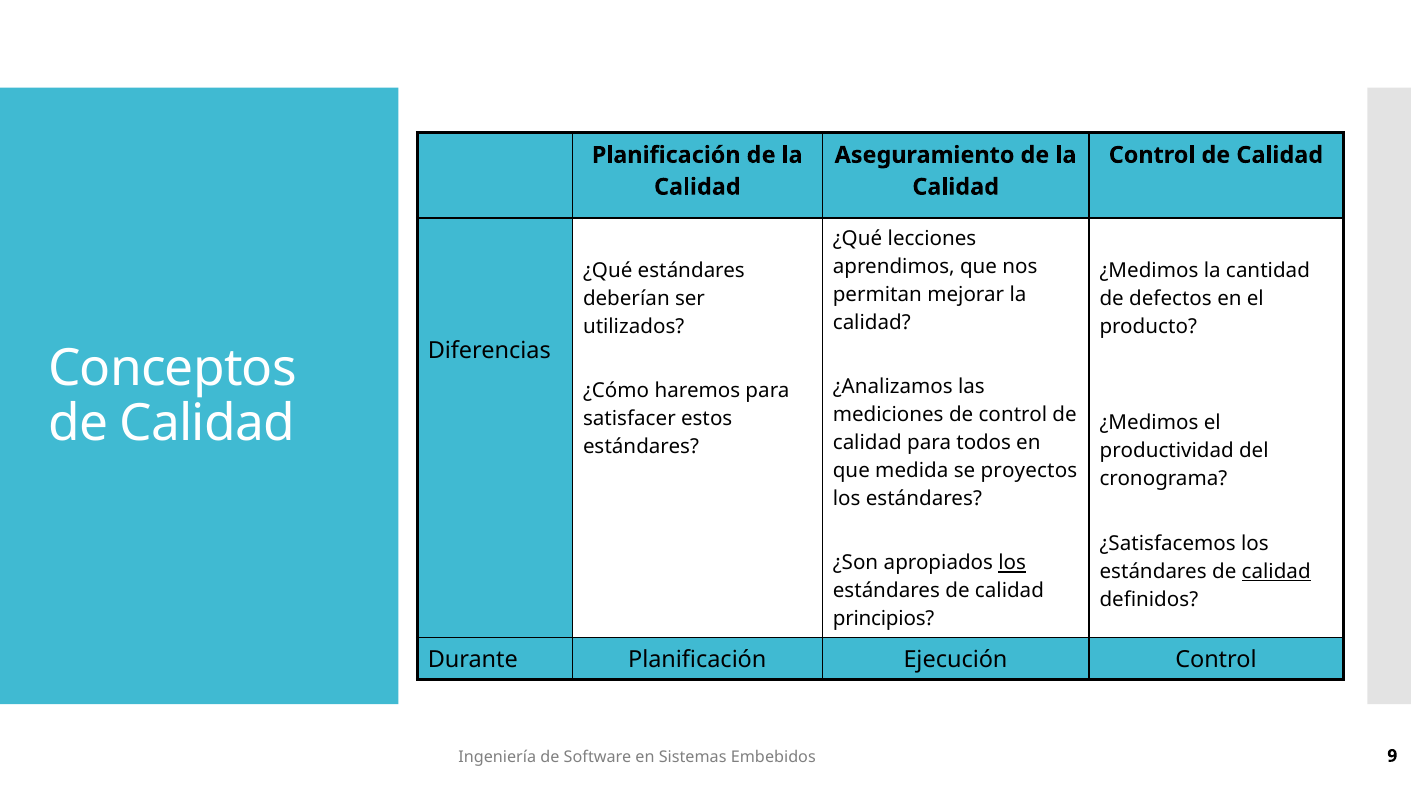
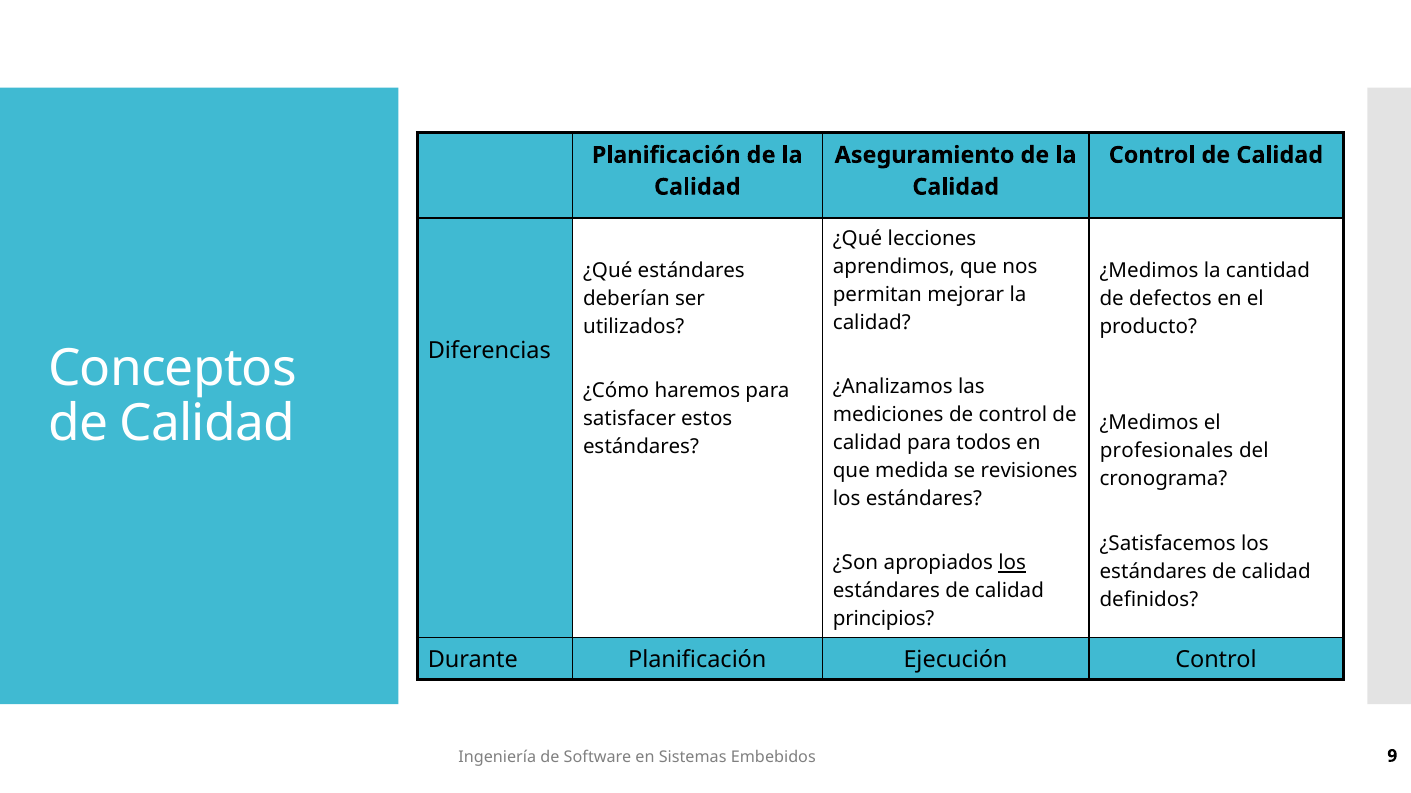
productividad: productividad -> profesionales (1167, 452)
proyectos: proyectos -> revisiones (1029, 471)
calidad underline: present -> none (1276, 572)
